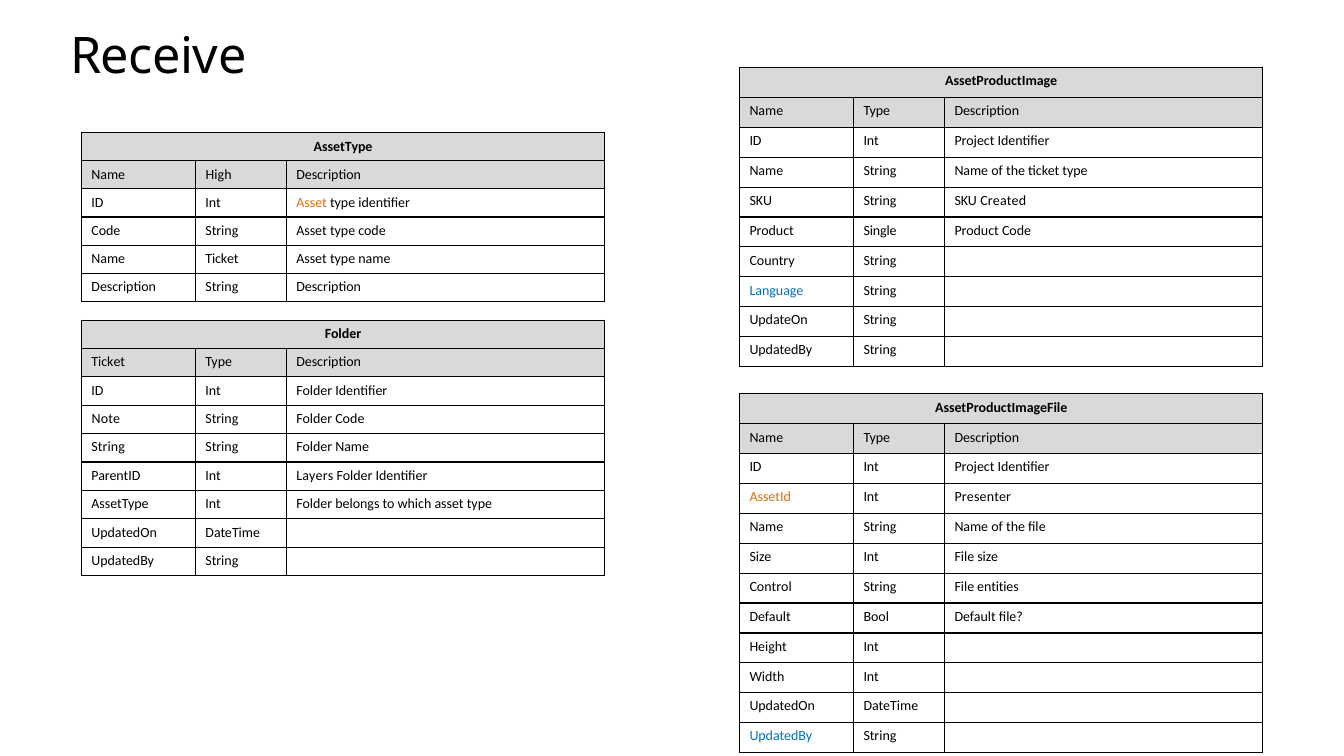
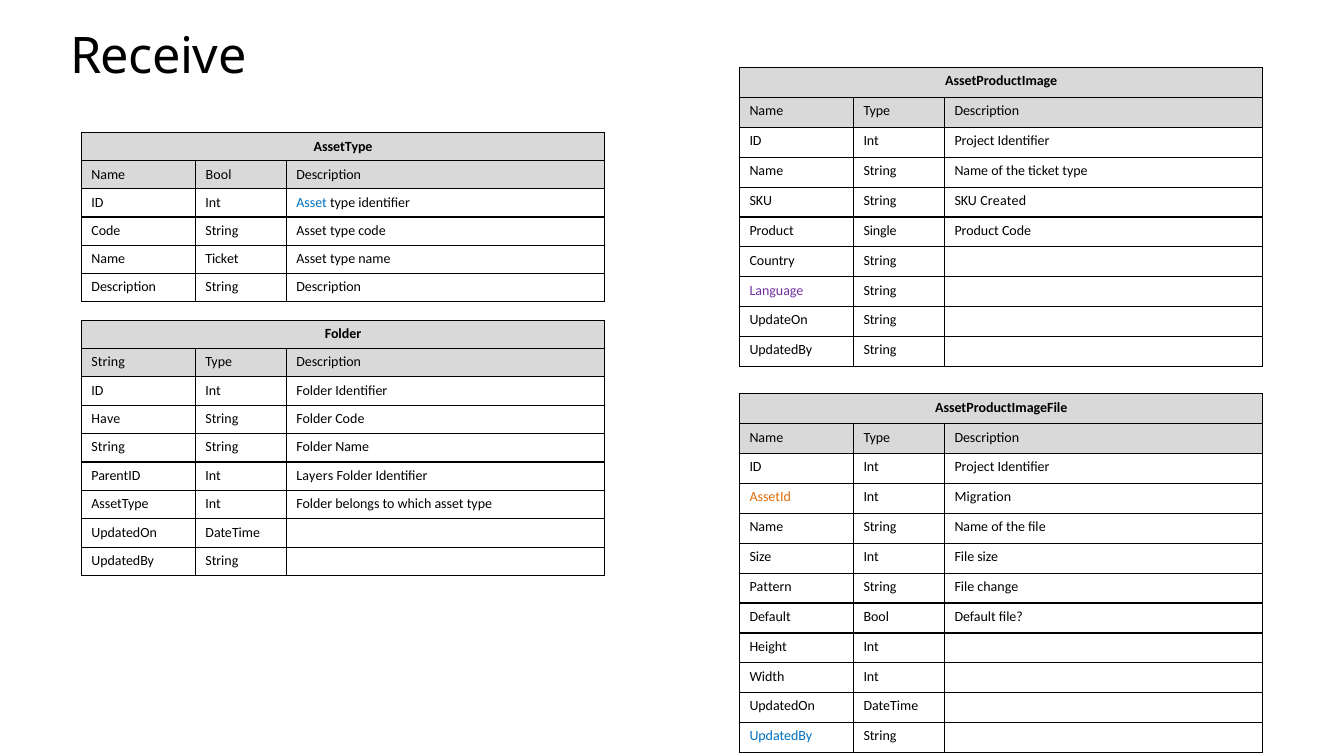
Name High: High -> Bool (219, 174)
Asset colour: orange -> blue (312, 203)
Language colour: blue -> purple (777, 290)
Ticket: Ticket -> String (108, 362)
Note: Note -> Have (106, 419)
Presenter: Presenter -> Migration (983, 497)
Control: Control -> Pattern (771, 587)
entities: entities -> change (998, 587)
